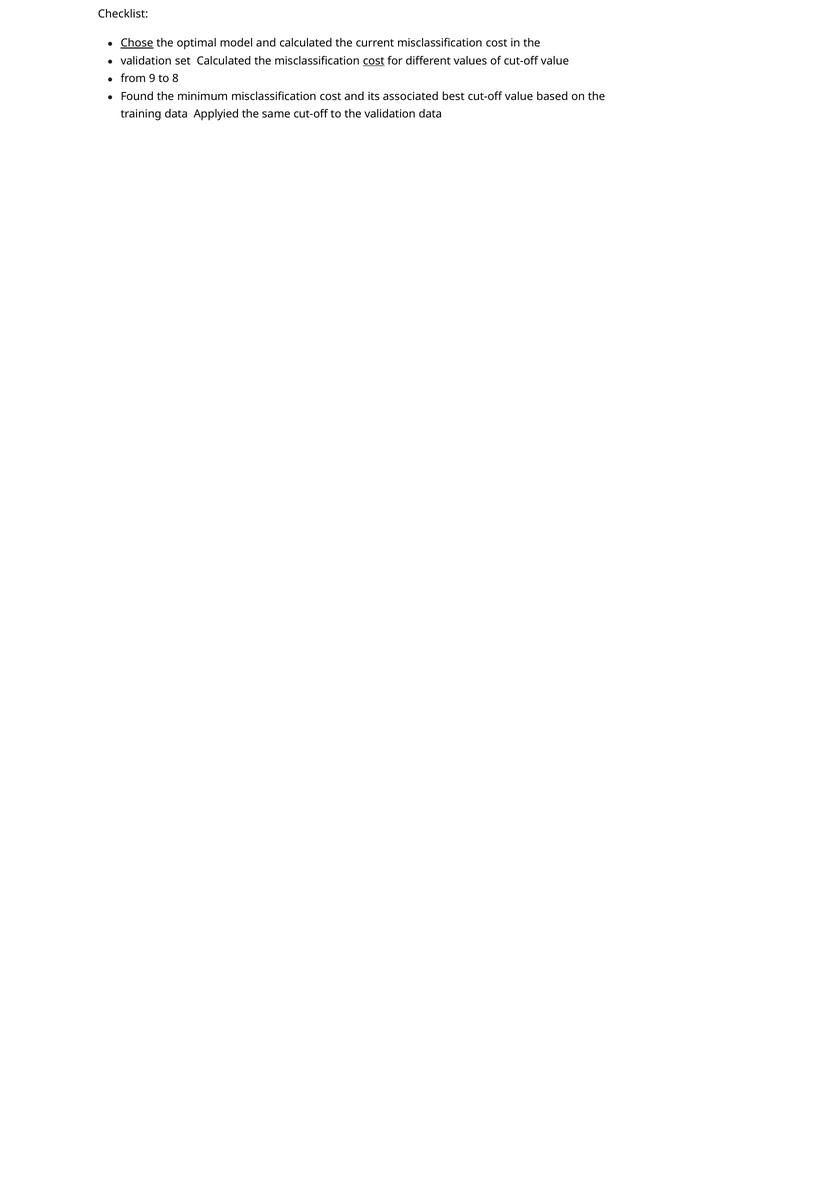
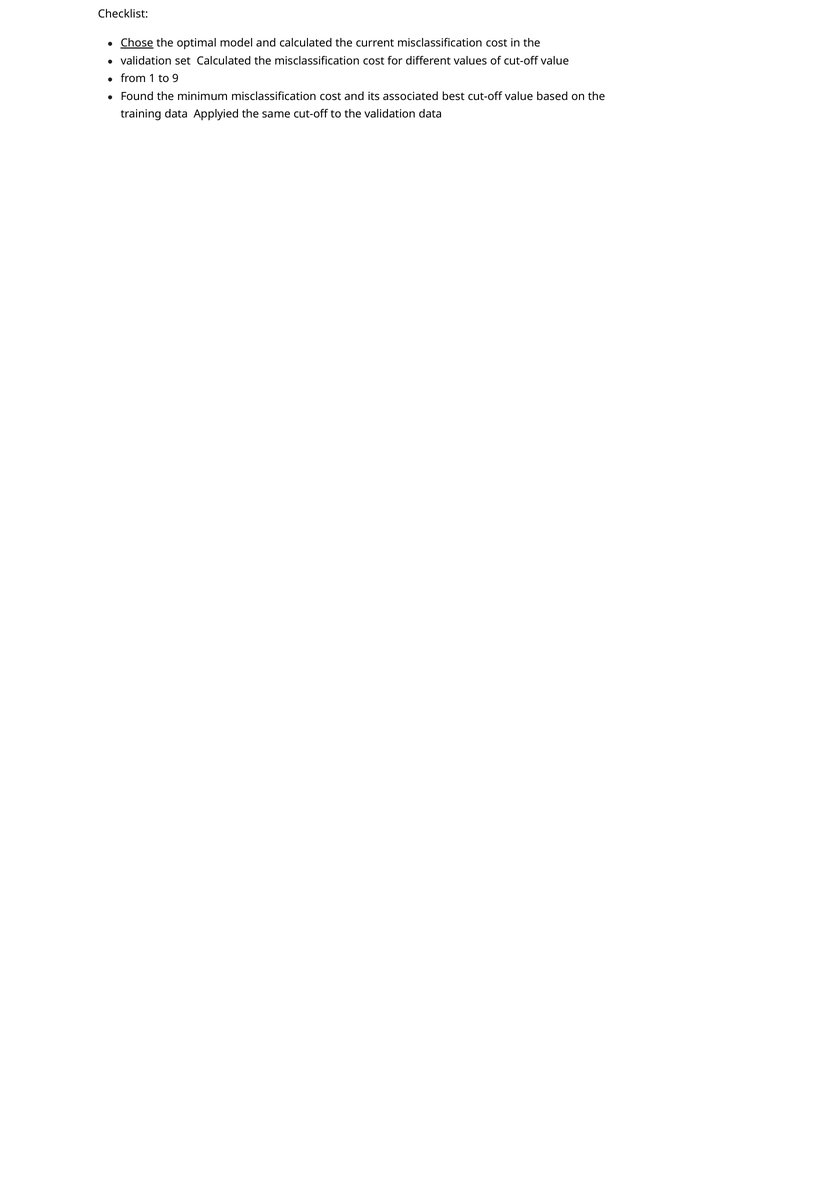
cost underline: present -> none (374, 61)
9: 9 -> 1 (152, 79)
8: 8 -> 9 (175, 79)
